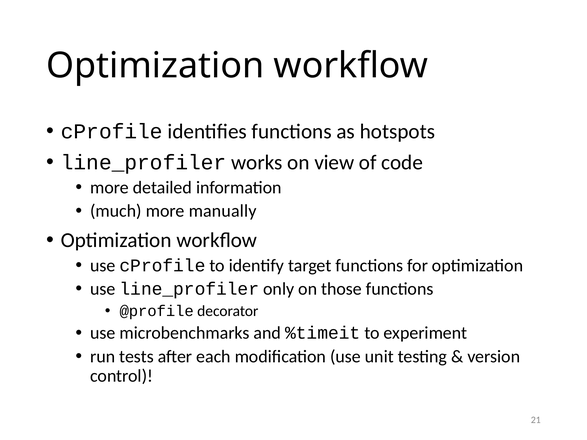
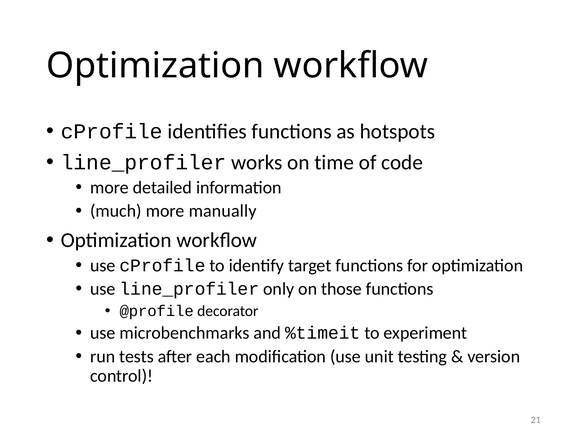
view: view -> time (334, 162)
